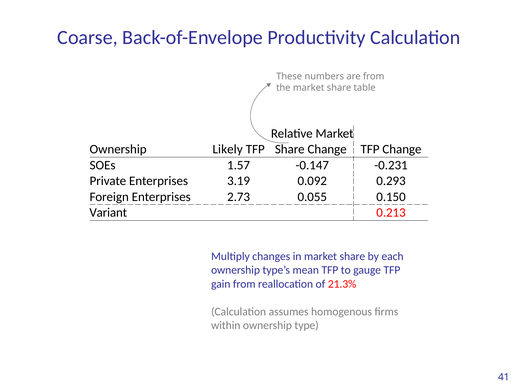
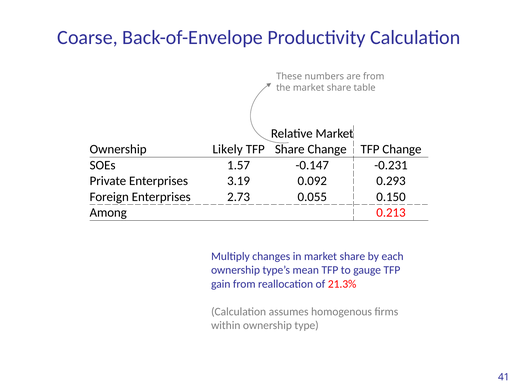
Variant: Variant -> Among (108, 212)
